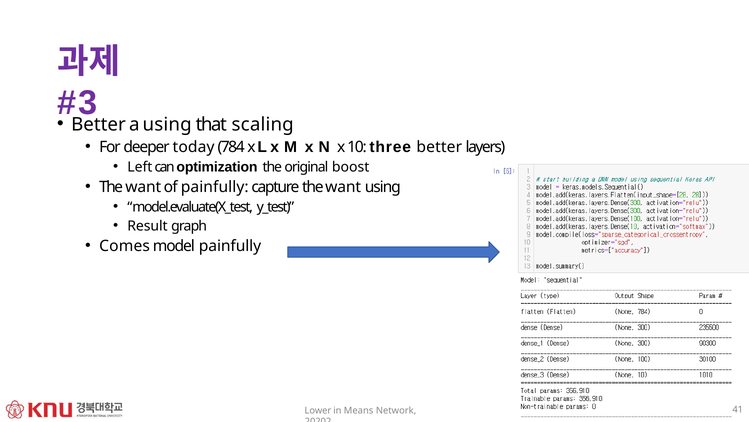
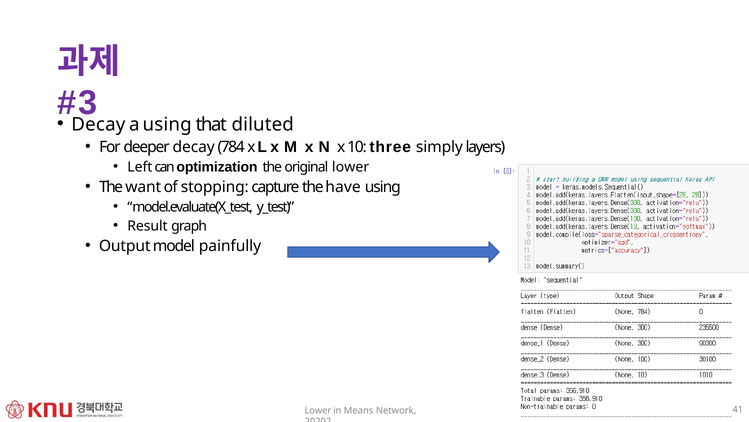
Better: Better -> Decay (98, 124)
scaling: scaling -> diluted (263, 124)
deeper today: today -> decay (194, 147)
three better: better -> simply (439, 147)
original boost: boost -> lower (351, 167)
of painfully: painfully -> stopping (215, 187)
capture the want: want -> have (343, 187)
Comes: Comes -> Output (125, 245)
